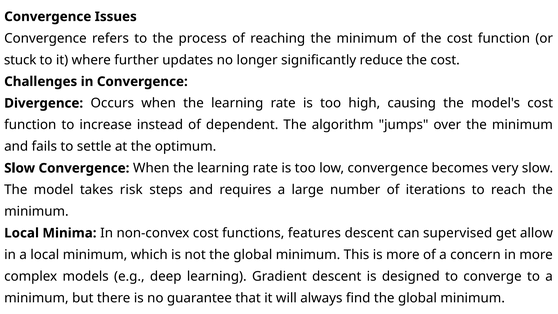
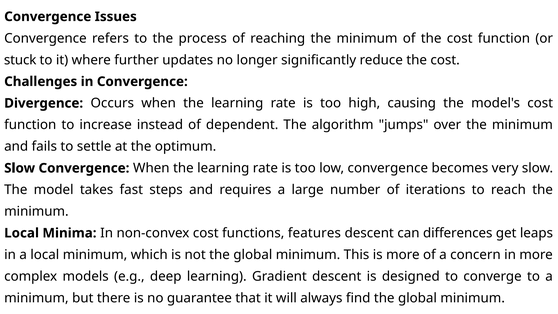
risk: risk -> fast (131, 190)
supervised: supervised -> differences (458, 233)
allow: allow -> leaps (536, 233)
